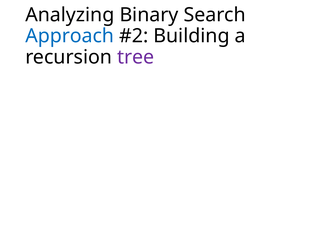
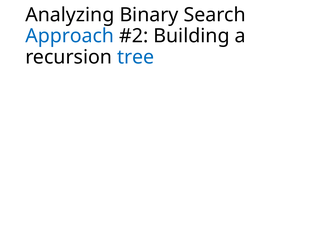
tree colour: purple -> blue (136, 57)
